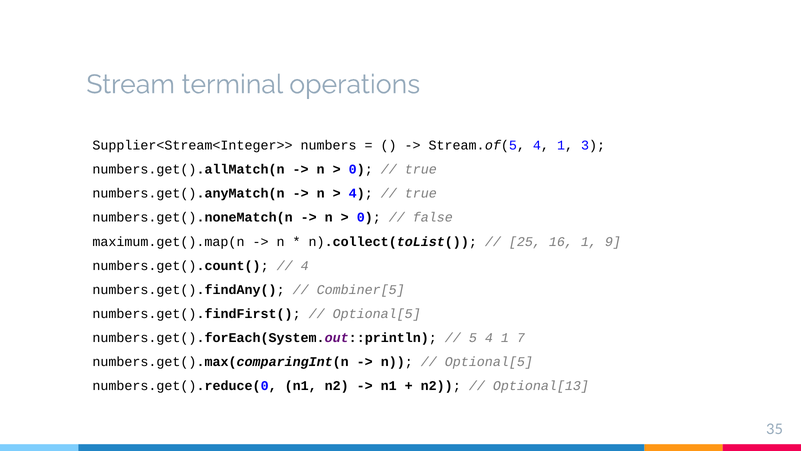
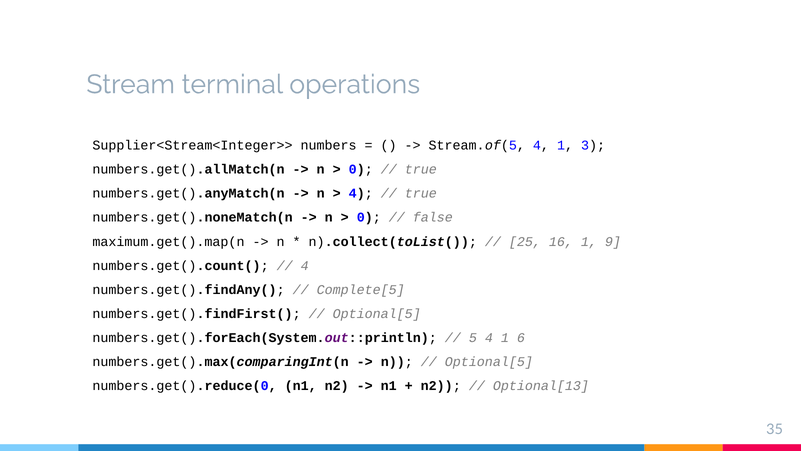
Combiner[5: Combiner[5 -> Complete[5 (361, 289)
7: 7 -> 6 (521, 338)
